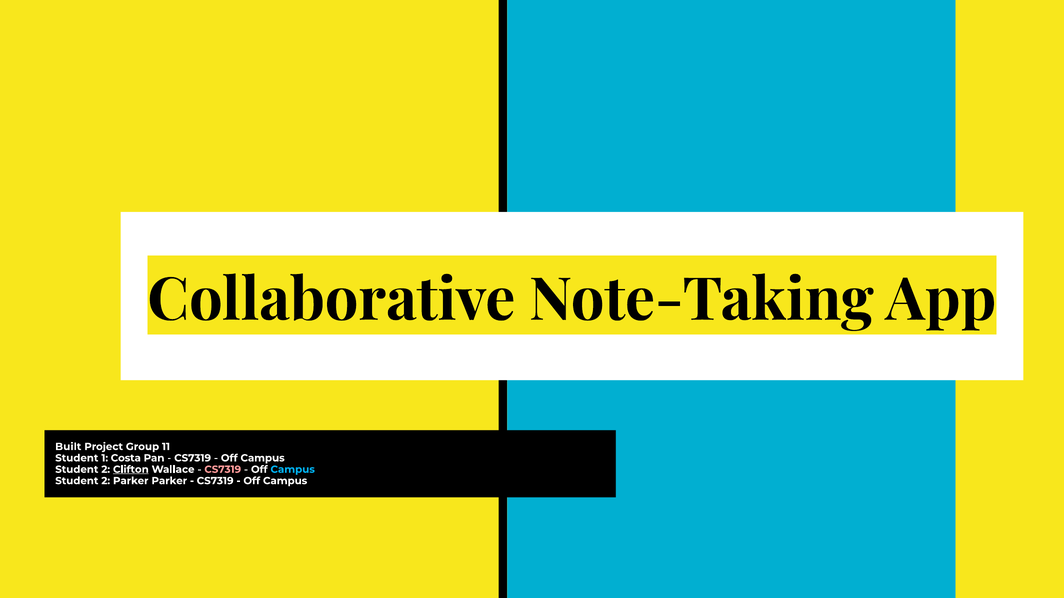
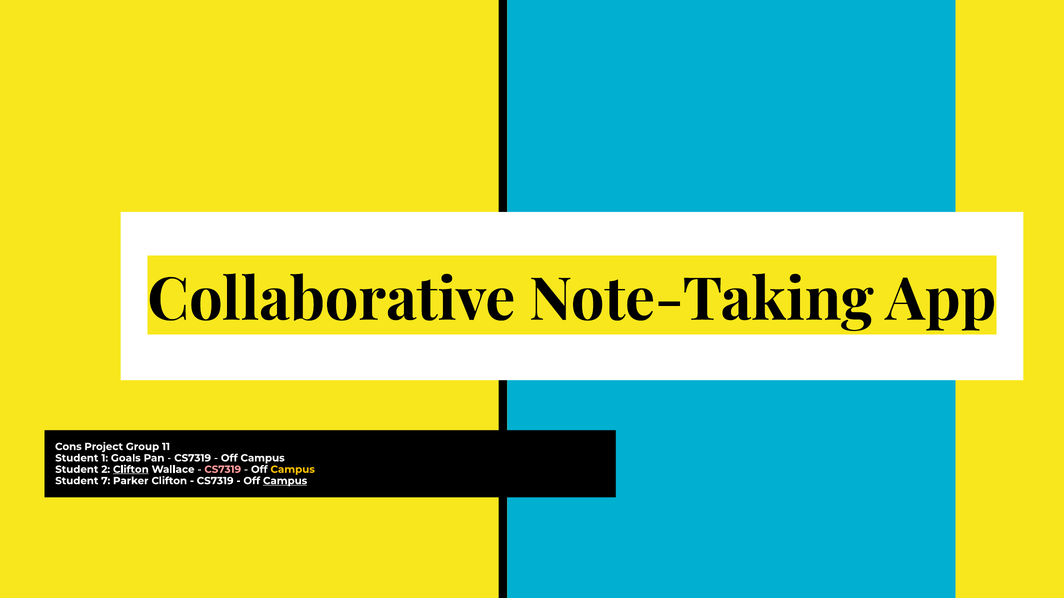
Built: Built -> Cons (68, 447)
Costa: Costa -> Goals (126, 458)
Campus colour: light blue -> yellow (293, 470)
2: 2 -> 7 (106, 481)
Parker Parker: Parker -> Clifton (169, 481)
Campus underline: none -> present (285, 481)
